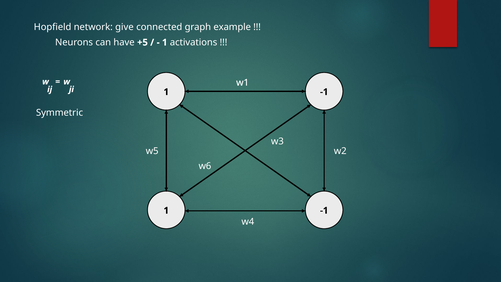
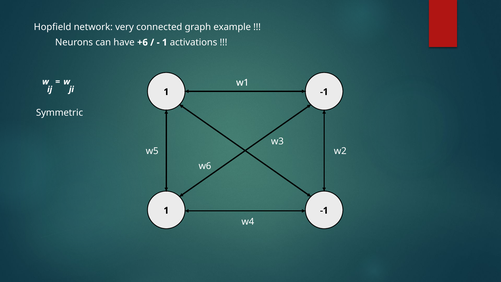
give: give -> very (124, 27)
+5: +5 -> +6 (142, 42)
